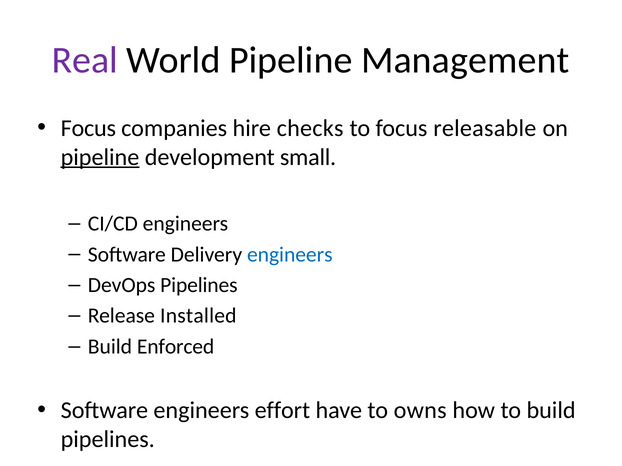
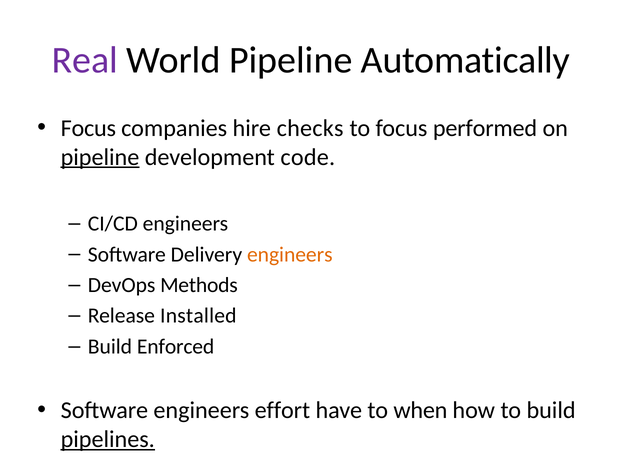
Management: Management -> Automatically (465, 60)
releasable: releasable -> performed (485, 128)
small: small -> code (308, 157)
engineers colour: blue -> orange (290, 255)
DevOps Pipelines: Pipelines -> Methods (199, 285)
owns: owns -> when (420, 411)
pipelines underline: none -> present (108, 440)
